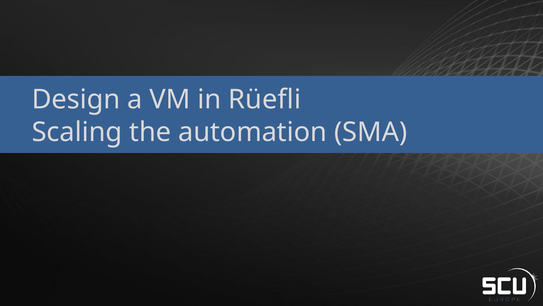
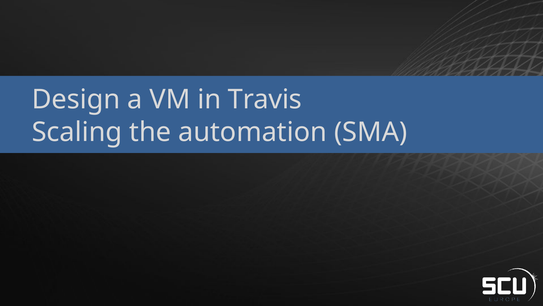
Rüefli: Rüefli -> Travis (265, 99)
